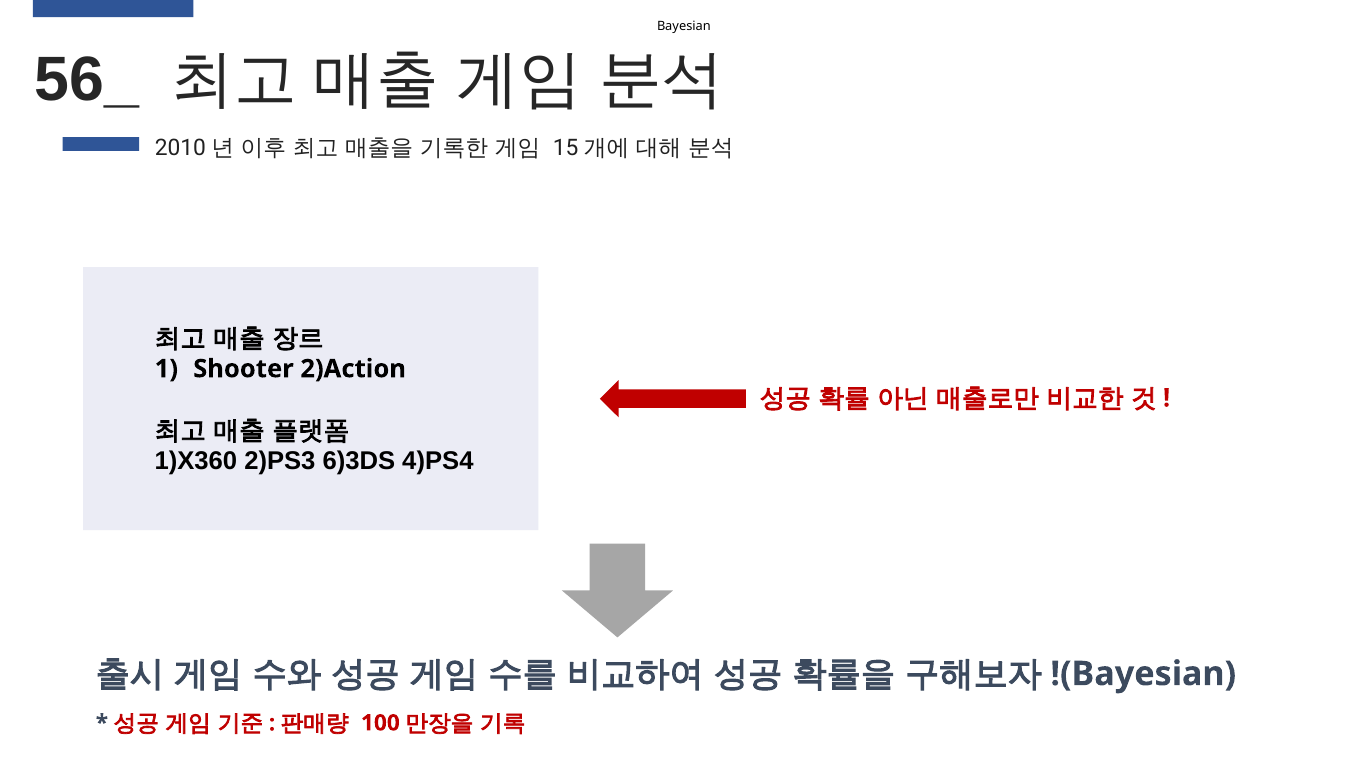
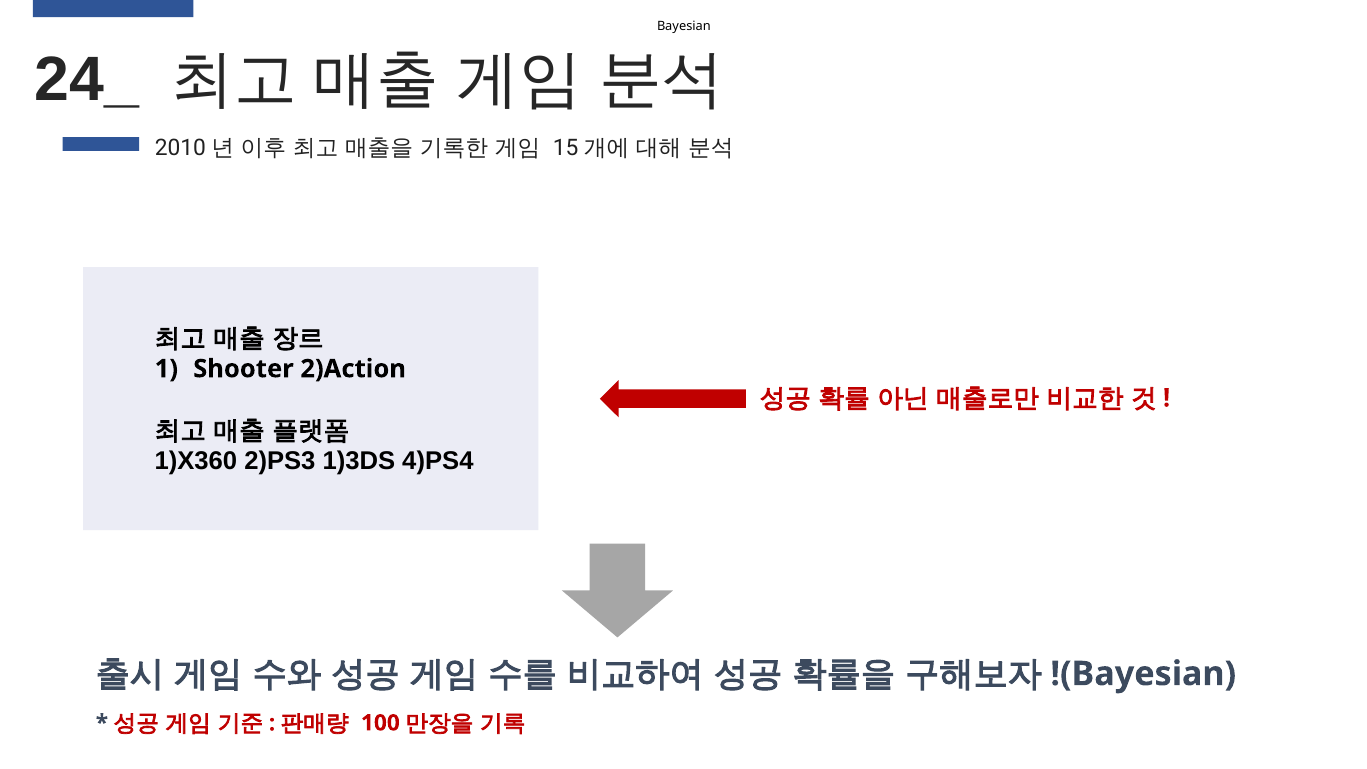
56_: 56_ -> 24_ (87, 80)
6)3DS: 6)3DS -> 1)3DS (359, 461)
